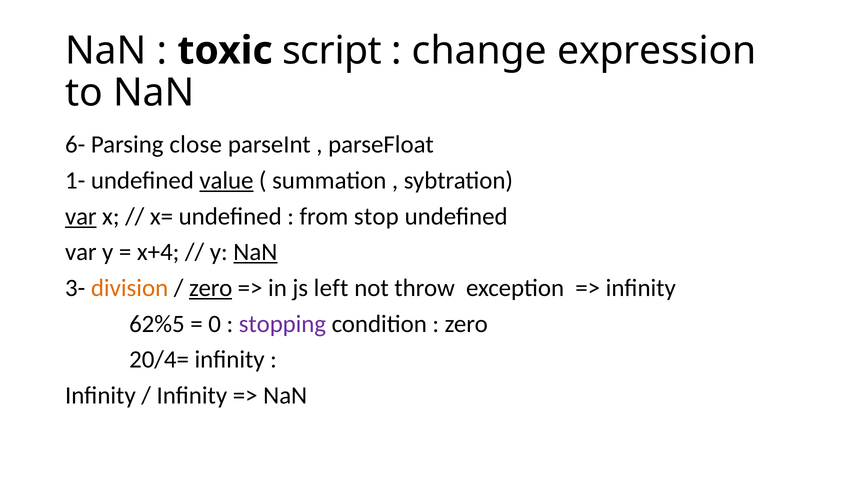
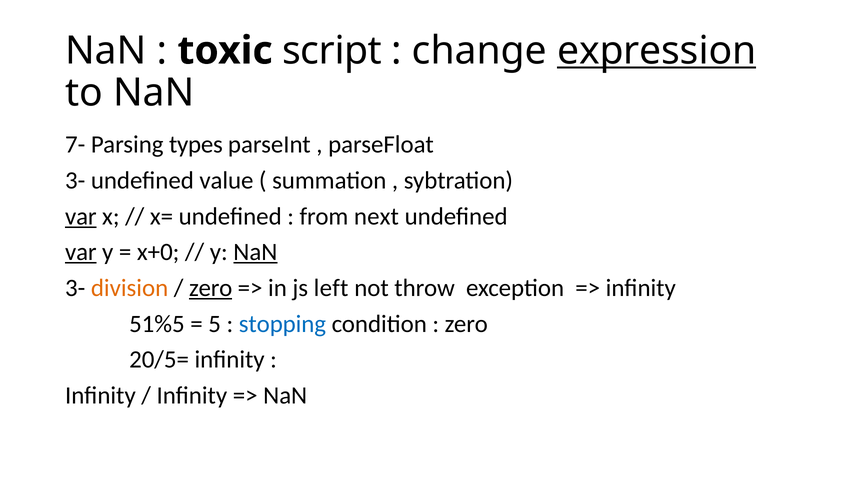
expression underline: none -> present (657, 51)
6-: 6- -> 7- (75, 144)
close: close -> types (196, 144)
1-: 1- -> 3- (75, 180)
value underline: present -> none (226, 180)
stop: stop -> next (376, 216)
var underline: none -> present (81, 252)
x+4: x+4 -> x+0 (158, 252)
62%5: 62%5 -> 51%5 (157, 323)
0: 0 -> 5 (215, 323)
stopping colour: purple -> blue (282, 323)
20/4=: 20/4= -> 20/5= (159, 359)
